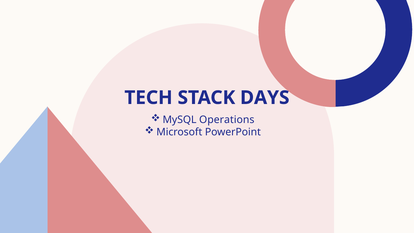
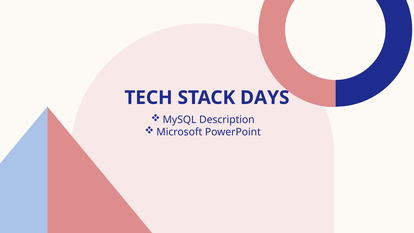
Operations: Operations -> Description (227, 120)
